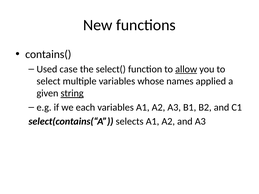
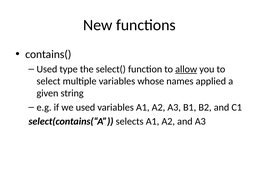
case: case -> type (69, 69)
string underline: present -> none (72, 93)
we each: each -> used (85, 108)
